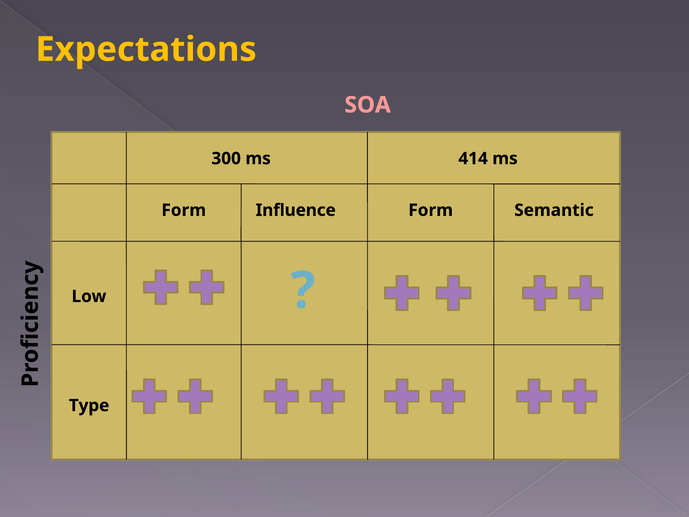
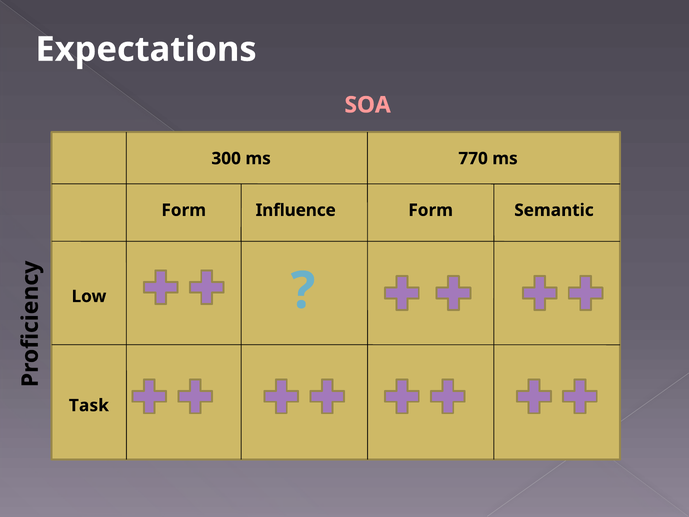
Expectations colour: yellow -> white (146, 49)
414: 414 -> 770 (473, 158)
Type: Type -> Task (89, 405)
